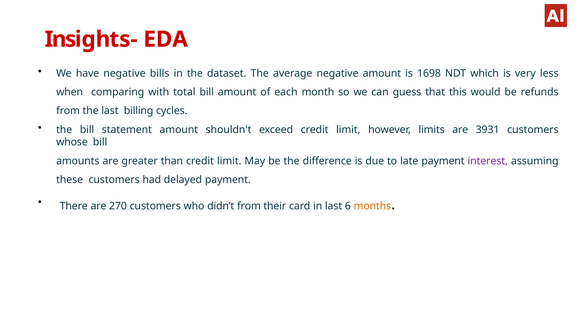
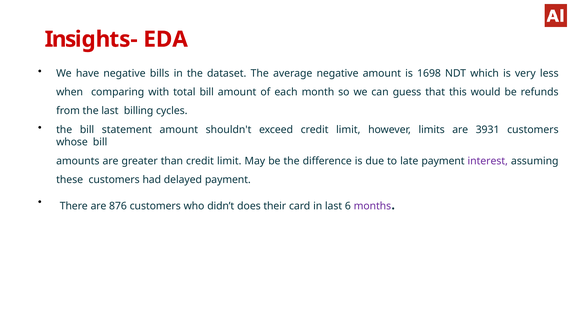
270: 270 -> 876 (118, 207)
didn’t from: from -> does (249, 207)
months colour: orange -> purple (372, 207)
